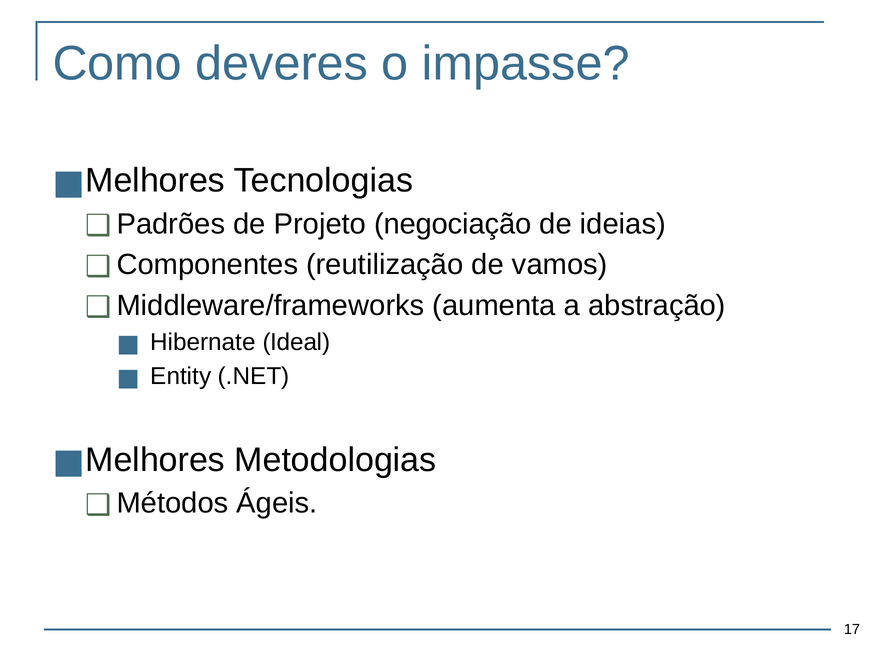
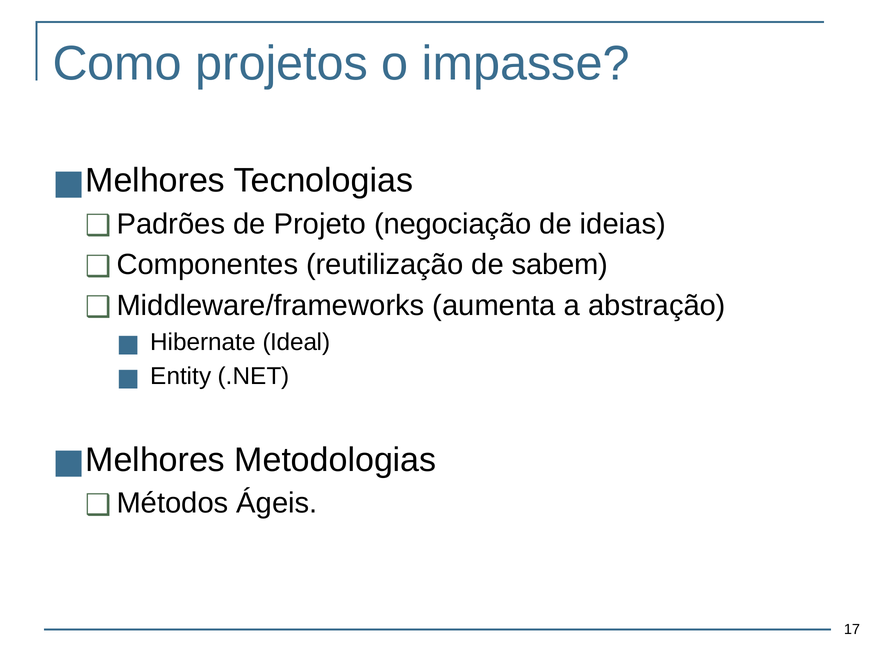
deveres: deveres -> projetos (282, 64)
vamos: vamos -> sabem (560, 265)
